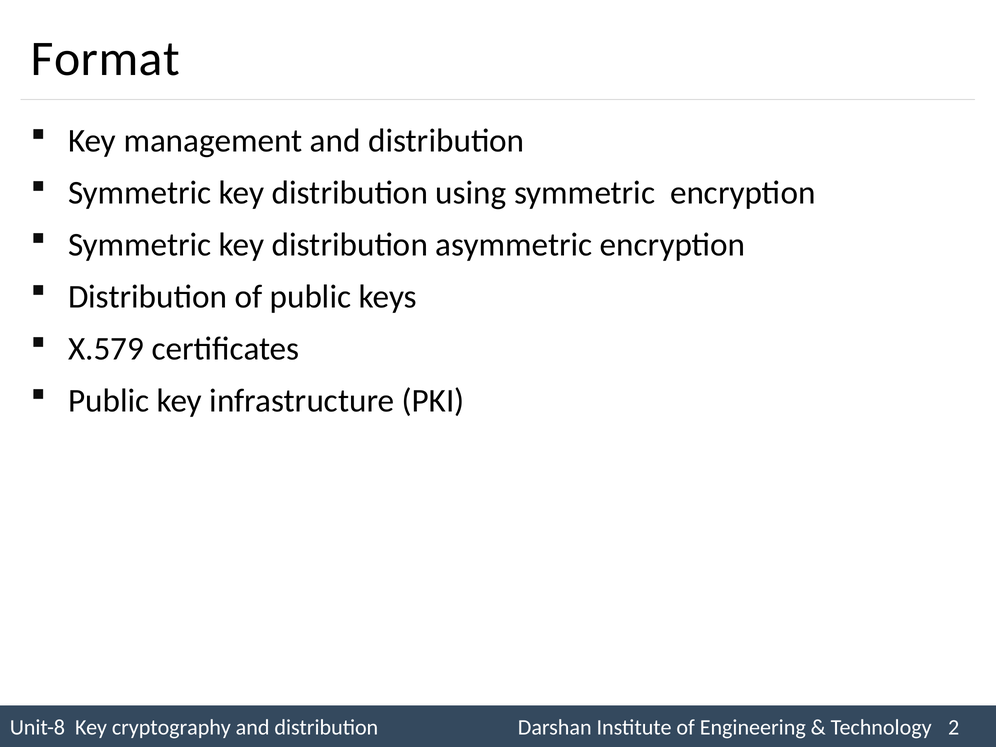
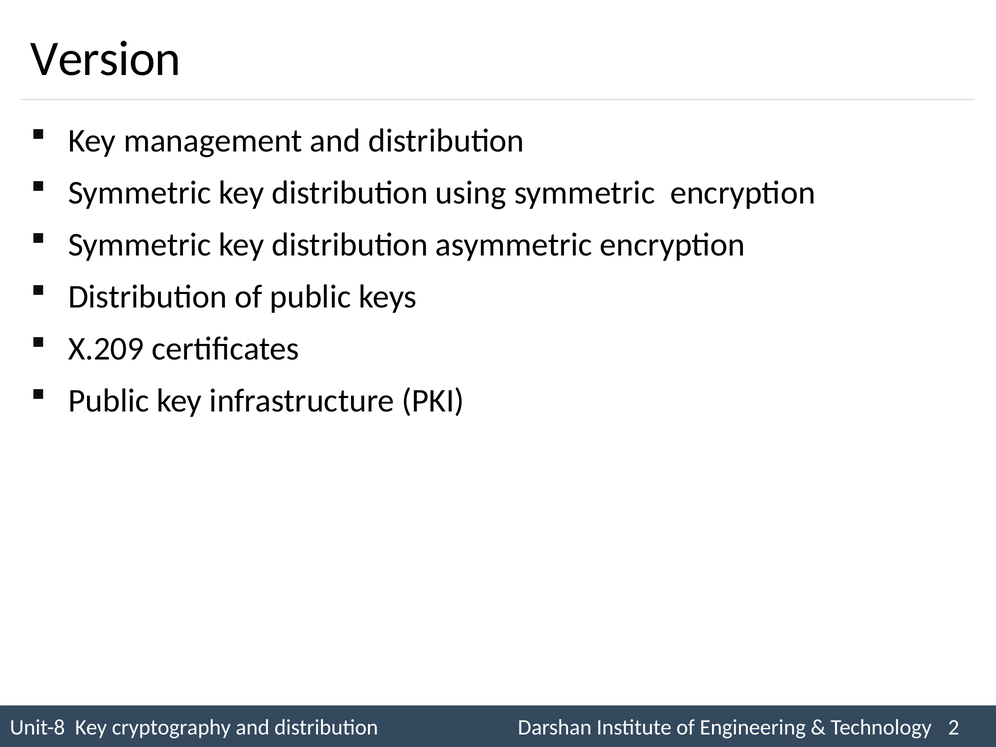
Format: Format -> Version (106, 59)
X.579: X.579 -> X.209 (106, 349)
